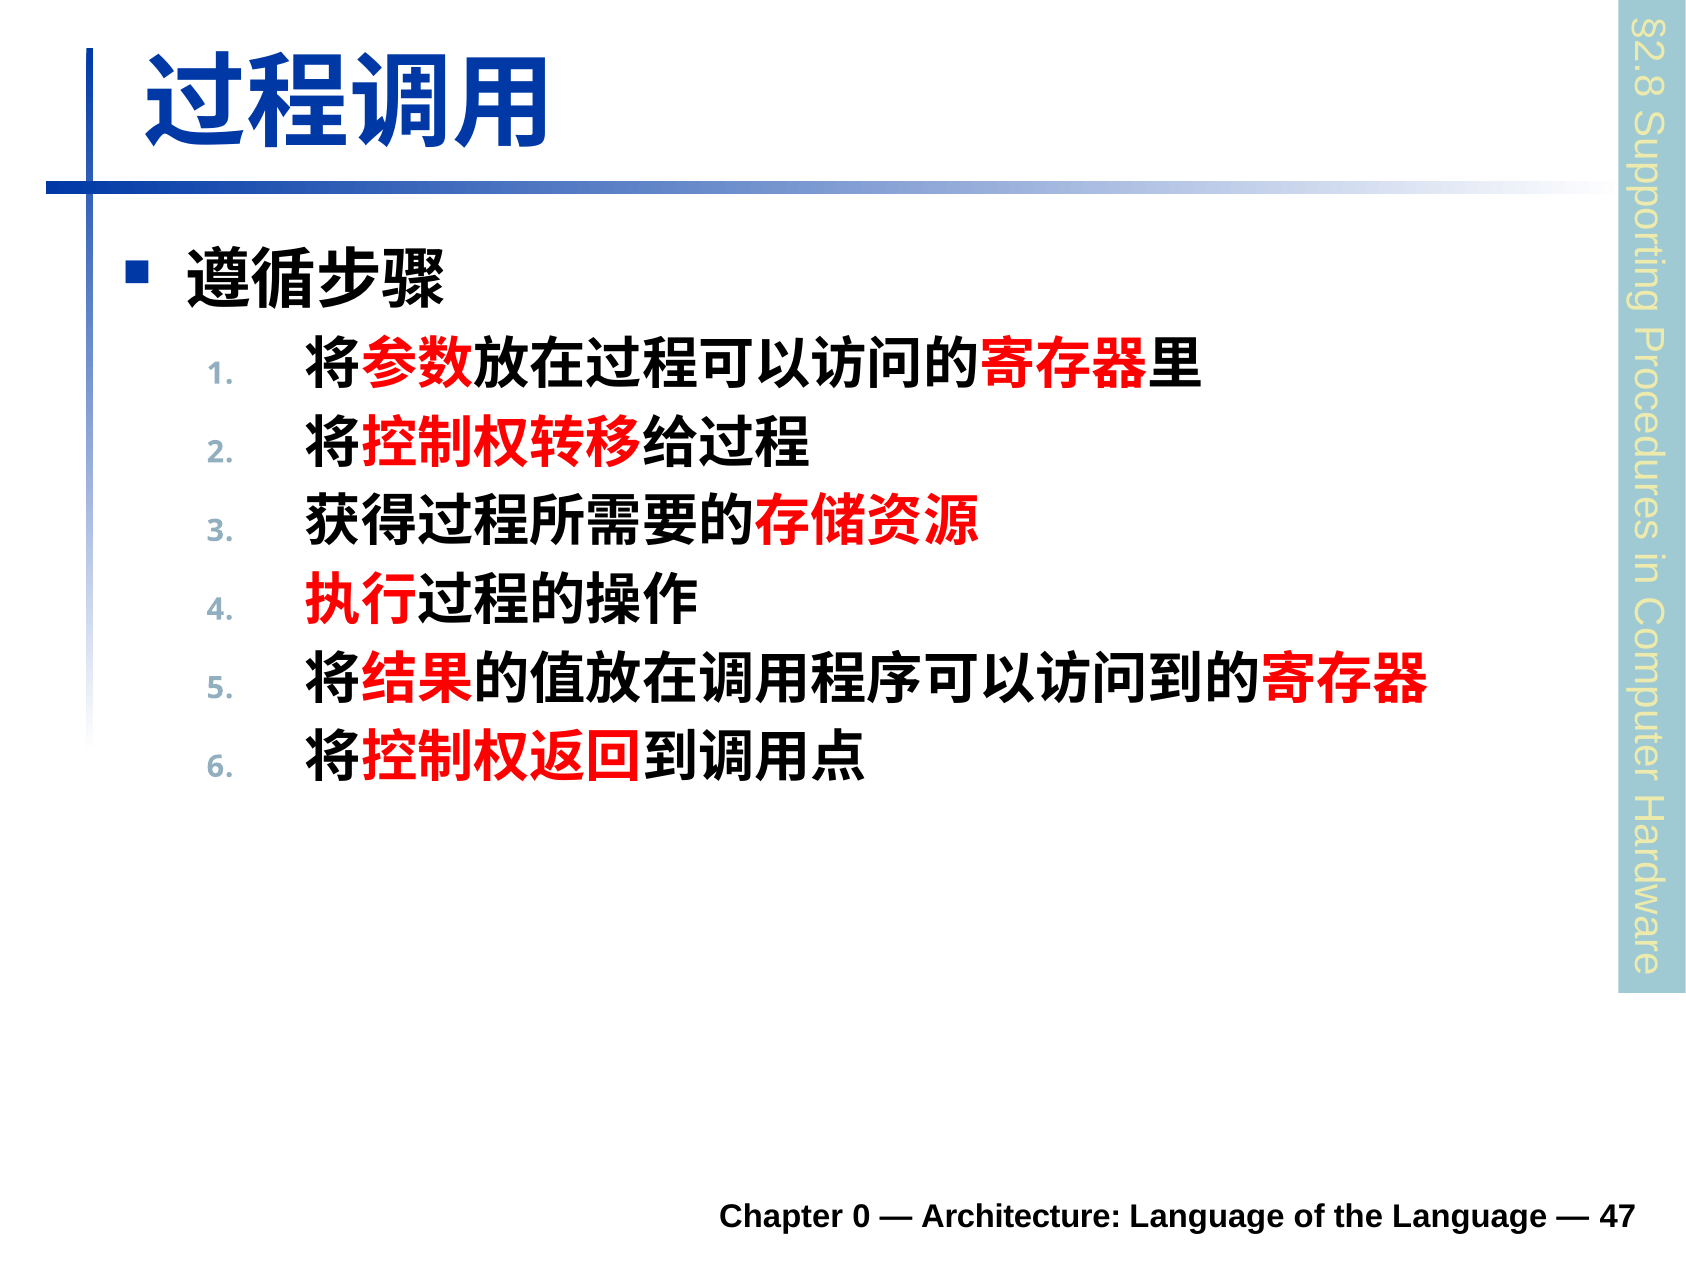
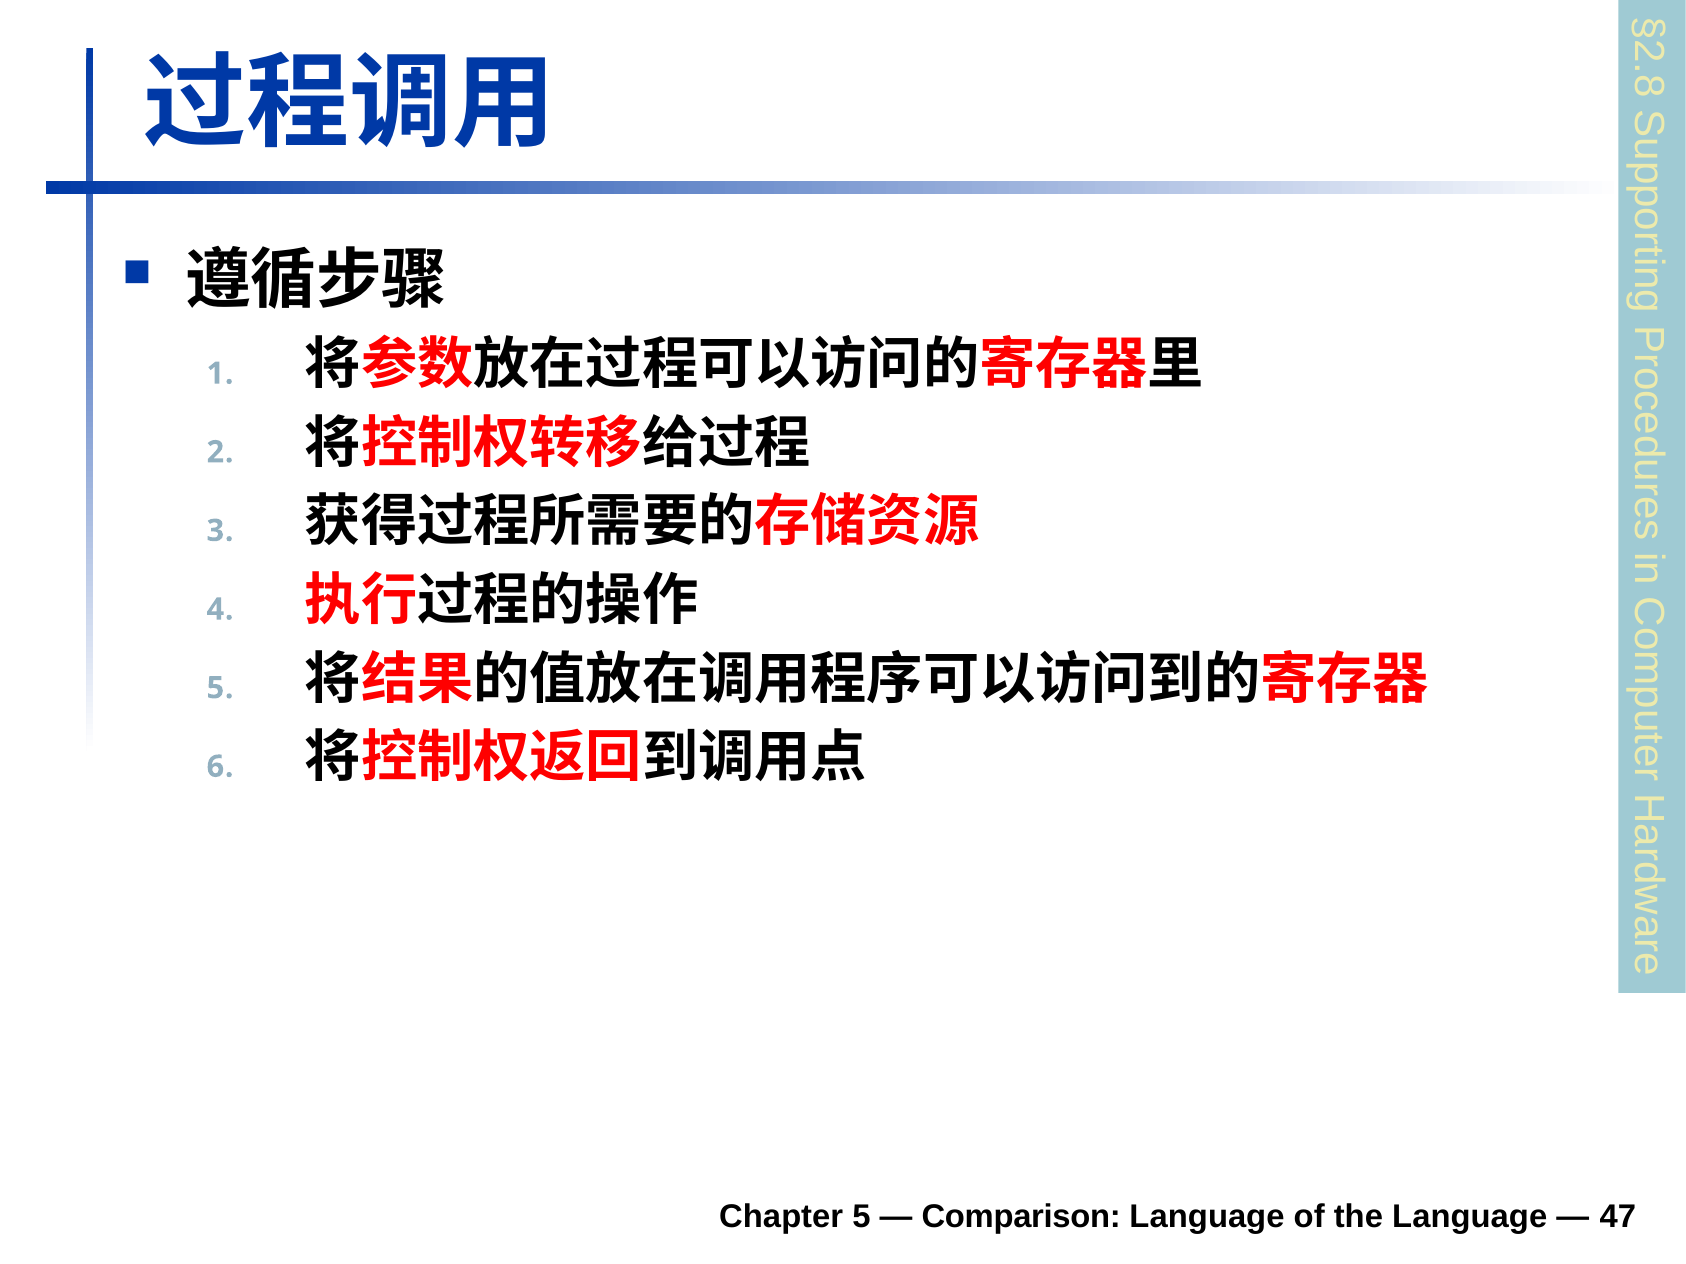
Chapter 0: 0 -> 5 (861, 1217)
Architecture: Architecture -> Comparison (1021, 1217)
